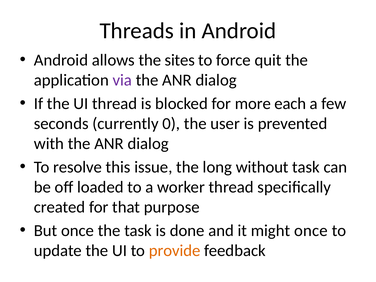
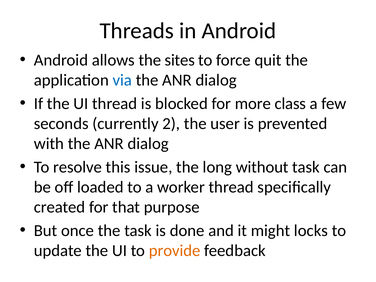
via colour: purple -> blue (122, 80)
each: each -> class (290, 104)
0: 0 -> 2 (171, 124)
might once: once -> locks (311, 231)
